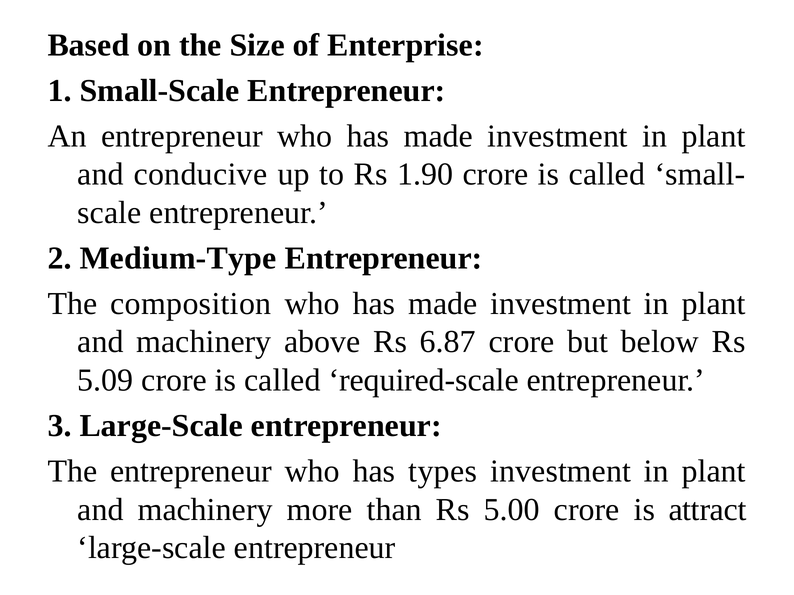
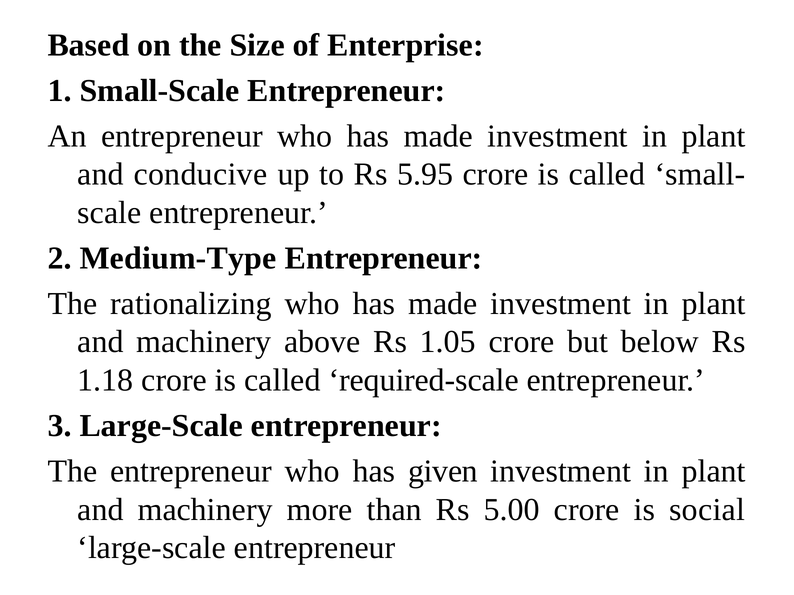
1.90: 1.90 -> 5.95 (425, 175)
composition: composition -> rationalizing (191, 304)
6.87: 6.87 -> 1.05 (448, 342)
5.09: 5.09 -> 1.18 (105, 381)
types: types -> given (443, 472)
attract: attract -> social (707, 510)
